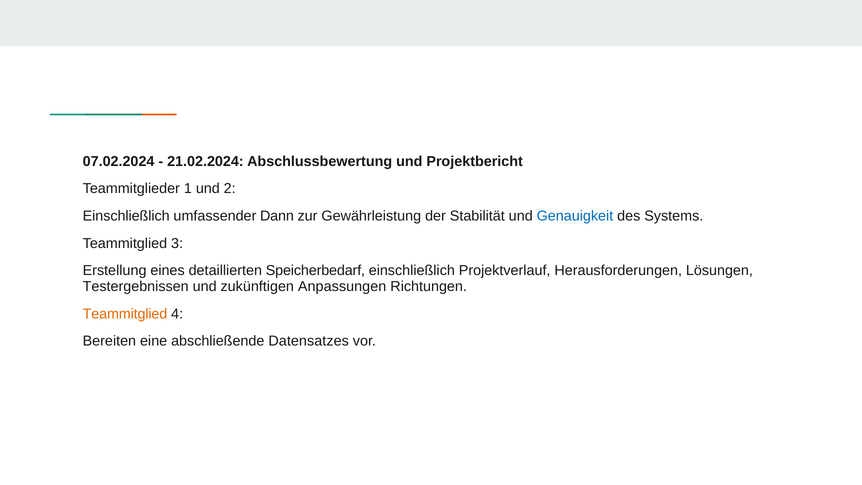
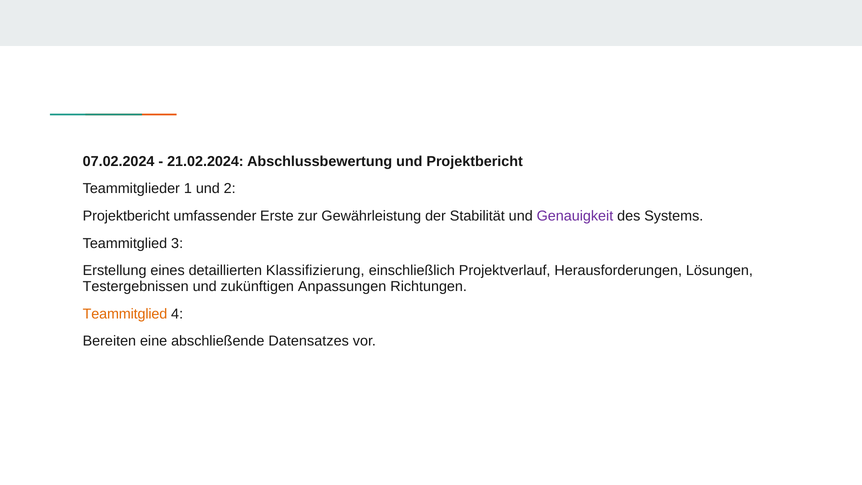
Einschließlich: Einschließlich -> Projektbericht (126, 216)
Dann: Dann -> Erste (277, 216)
Genauigkeit colour: blue -> purple (575, 216)
Speicherbedarf: Speicherbedarf -> Klassifizierung (315, 271)
